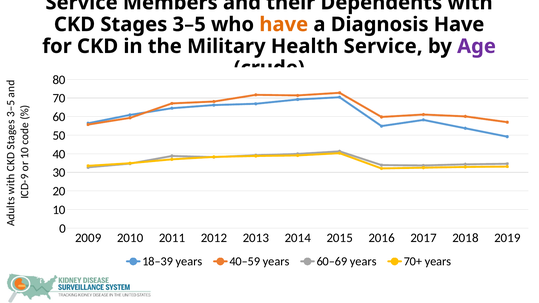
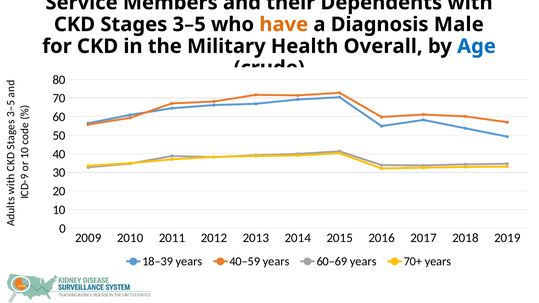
Diagnosis Have: Have -> Male (459, 24)
Health Service: Service -> Overall (383, 46)
Age colour: purple -> blue (477, 46)
